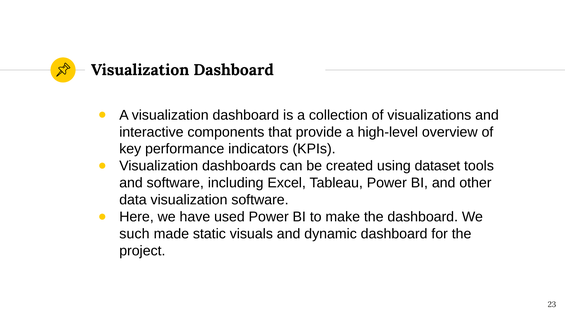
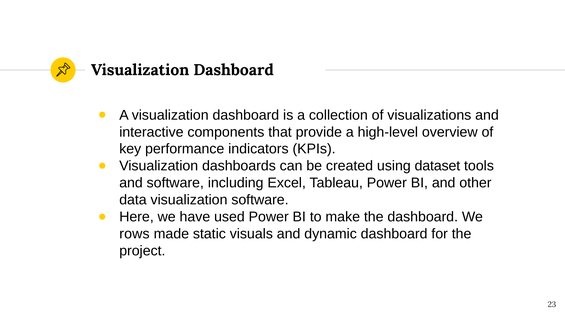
such: such -> rows (134, 234)
